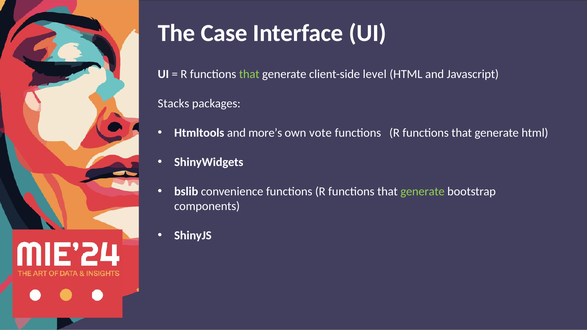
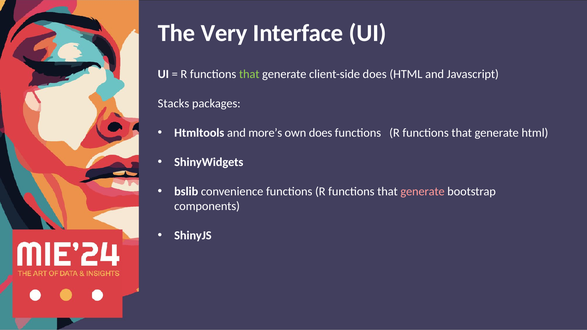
Case: Case -> Very (224, 33)
client-side level: level -> does (375, 74)
own vote: vote -> does (321, 133)
generate colour: light green -> pink (423, 192)
